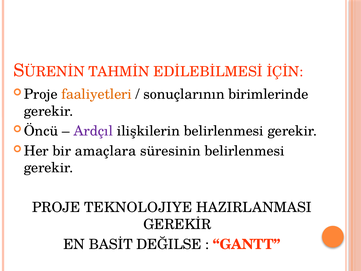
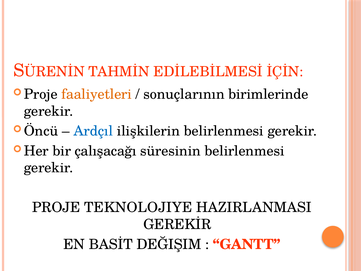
Ardçıl colour: purple -> blue (93, 131)
amaçlara: amaçlara -> çalışacağı (106, 151)
DEĞILSE: DEĞILSE -> DEĞIŞIM (169, 244)
